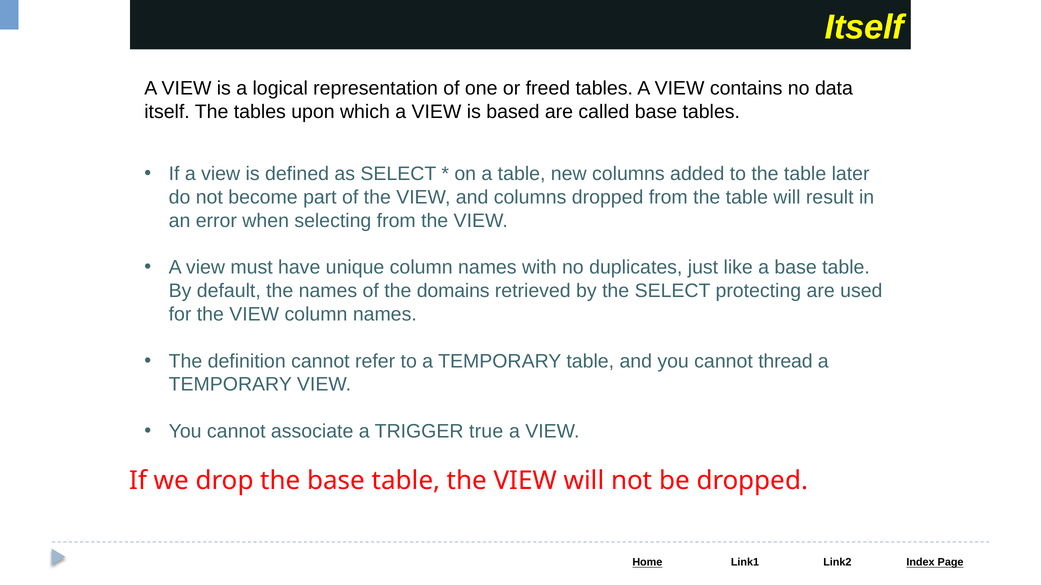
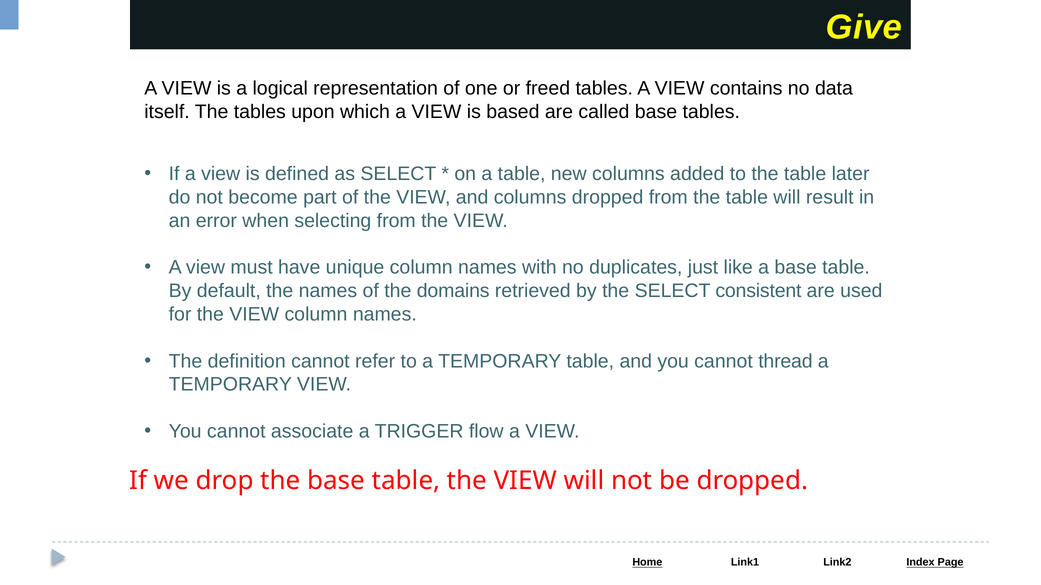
Itself: Itself -> Give (864, 27)
protecting: protecting -> consistent (758, 291)
true: true -> flow (486, 432)
